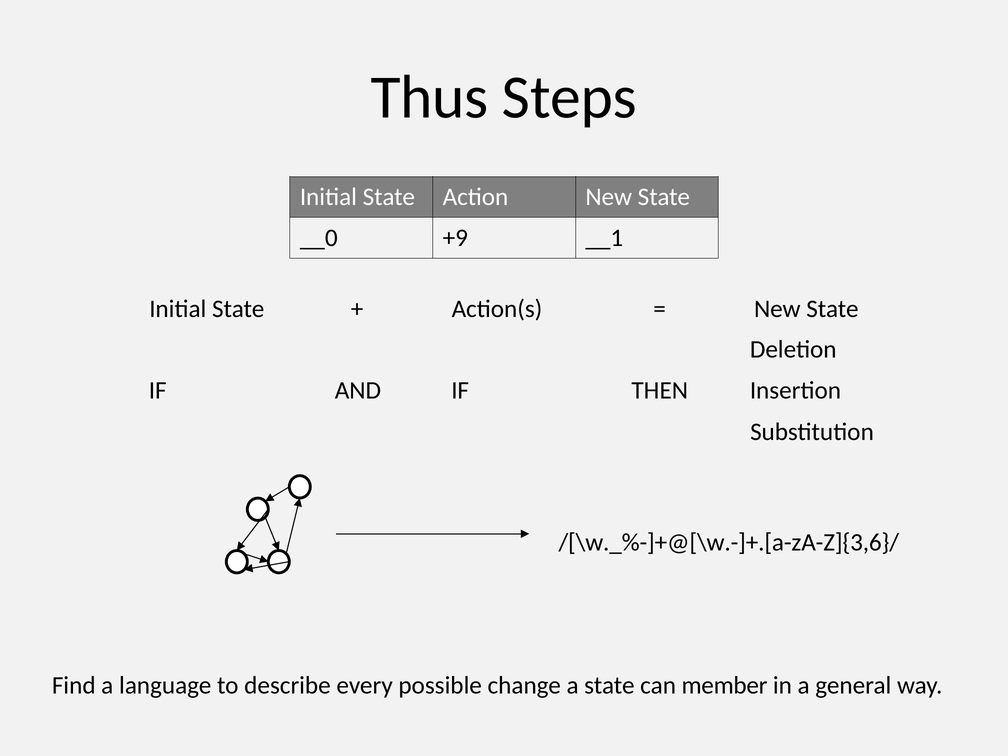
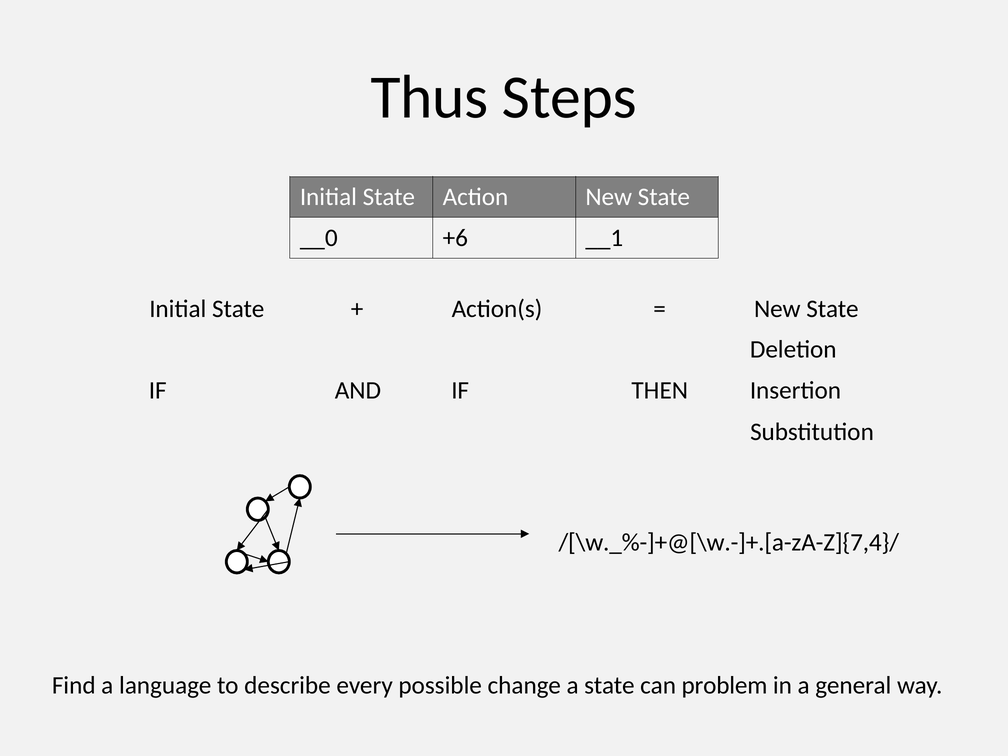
+9: +9 -> +6 (455, 238)
/[\w._%-]+@[\w.-]+.[a-zA-Z]{3,6}/: /[\w._%-]+@[\w.-]+.[a-zA-Z]{3,6}/ -> /[\w._%-]+@[\w.-]+.[a-zA-Z]{7,4}/ (729, 542)
member: member -> problem (724, 685)
